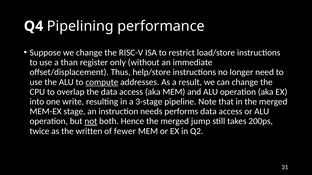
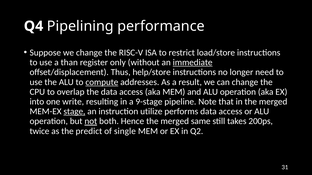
immediate underline: none -> present (193, 63)
3-stage: 3-stage -> 9-stage (149, 102)
stage underline: none -> present (74, 112)
needs: needs -> utilize (151, 112)
jump: jump -> same (201, 122)
written: written -> predict (89, 131)
fewer: fewer -> single (125, 131)
